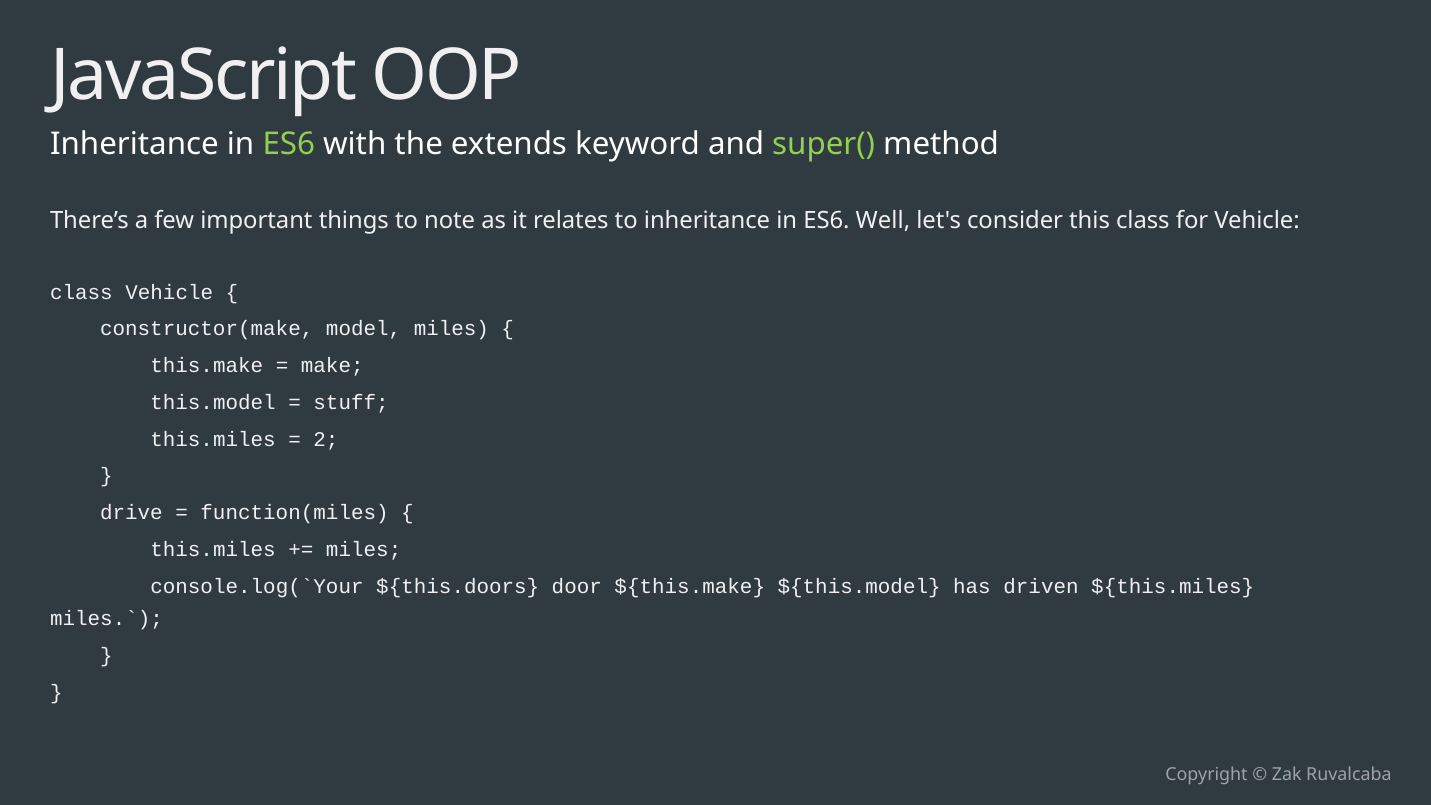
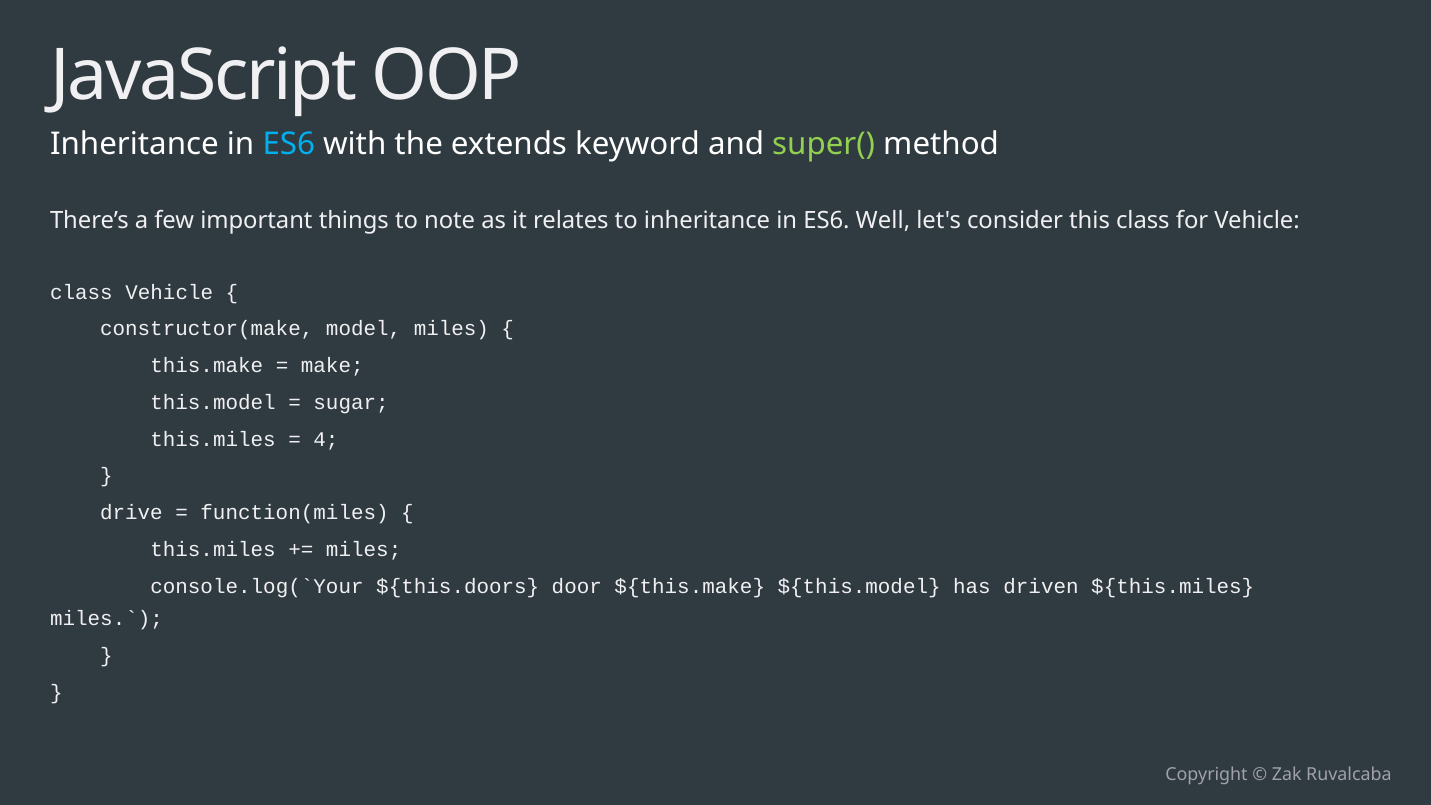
ES6 colour: light green -> light blue (289, 144)
stuff: stuff -> sugar (351, 403)
2: 2 -> 4 (326, 439)
